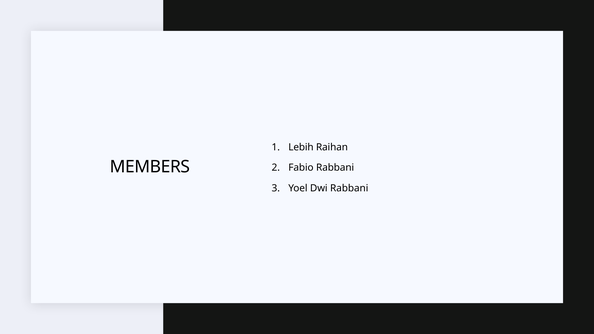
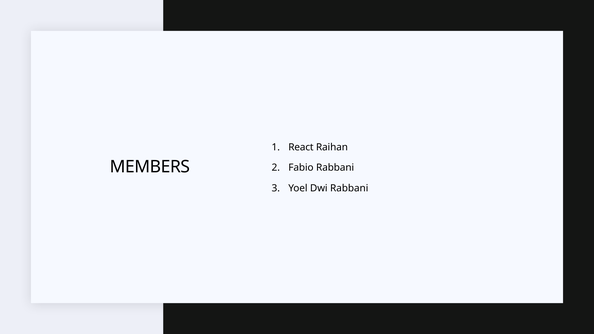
Lebih: Lebih -> React (301, 147)
